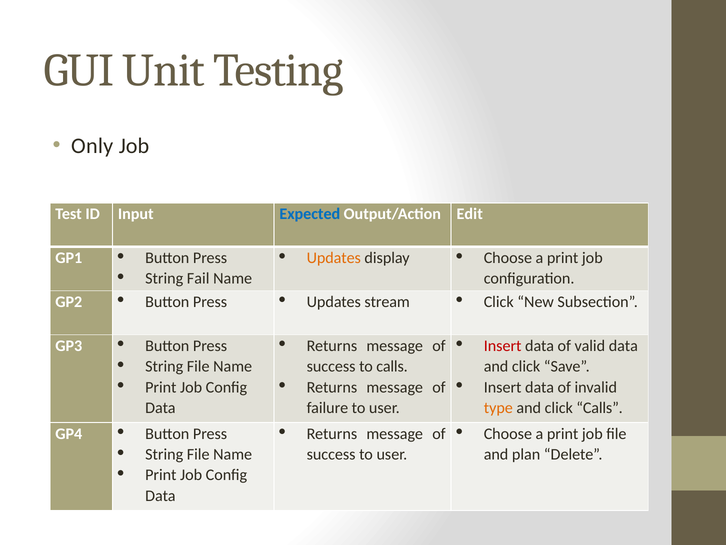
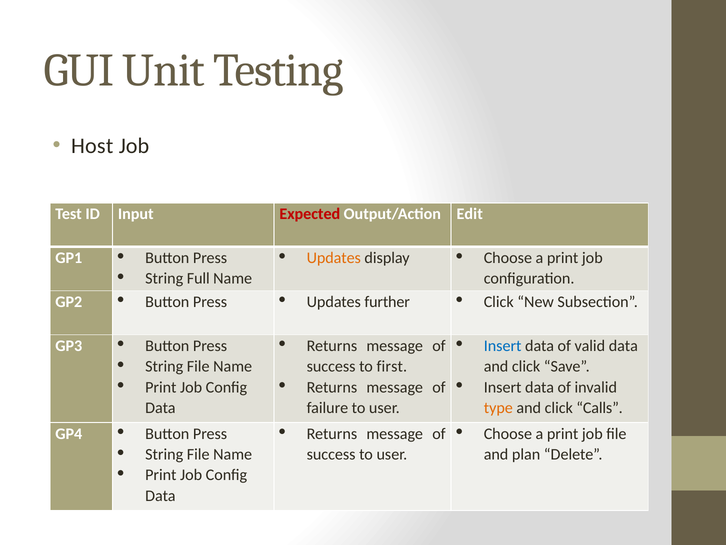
Only: Only -> Host (92, 146)
Expected colour: blue -> red (310, 214)
Fail: Fail -> Full (198, 278)
stream: stream -> further (387, 302)
Insert colour: red -> blue (503, 345)
to calls: calls -> first (392, 366)
